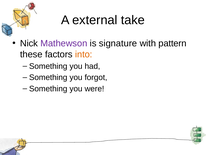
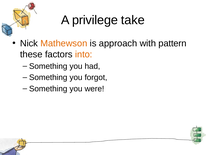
external: external -> privilege (95, 20)
Mathewson colour: purple -> orange (64, 43)
signature: signature -> approach (118, 43)
